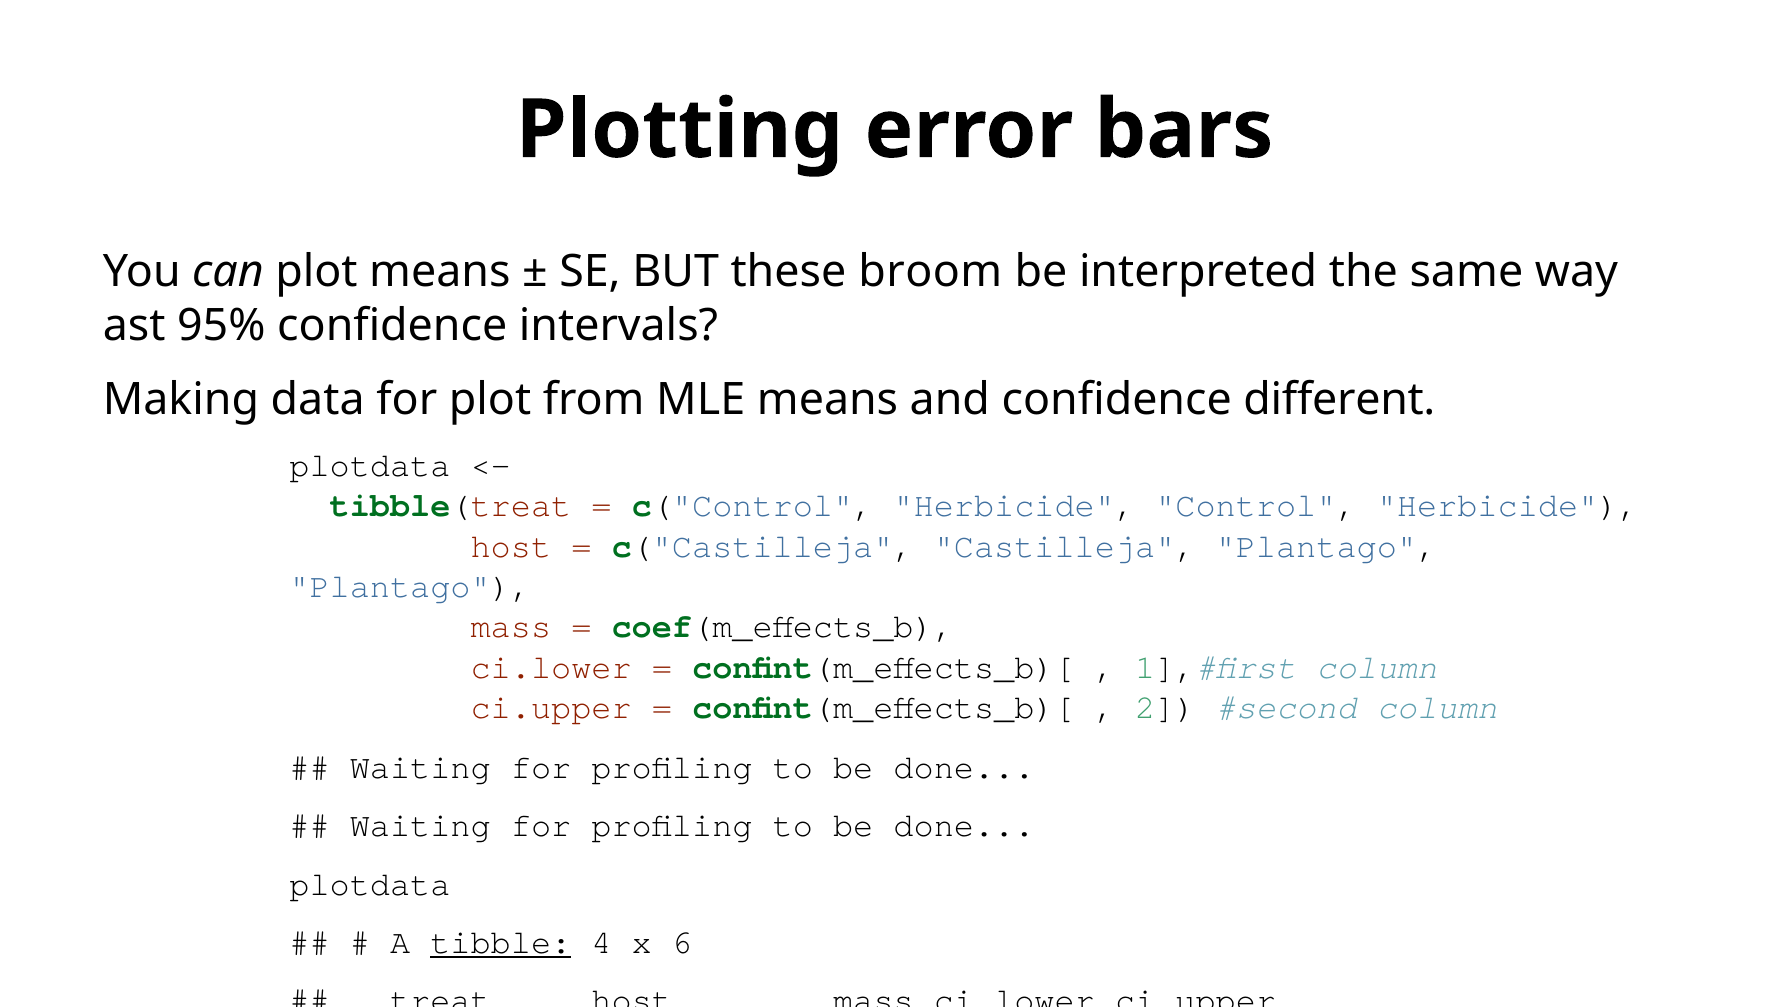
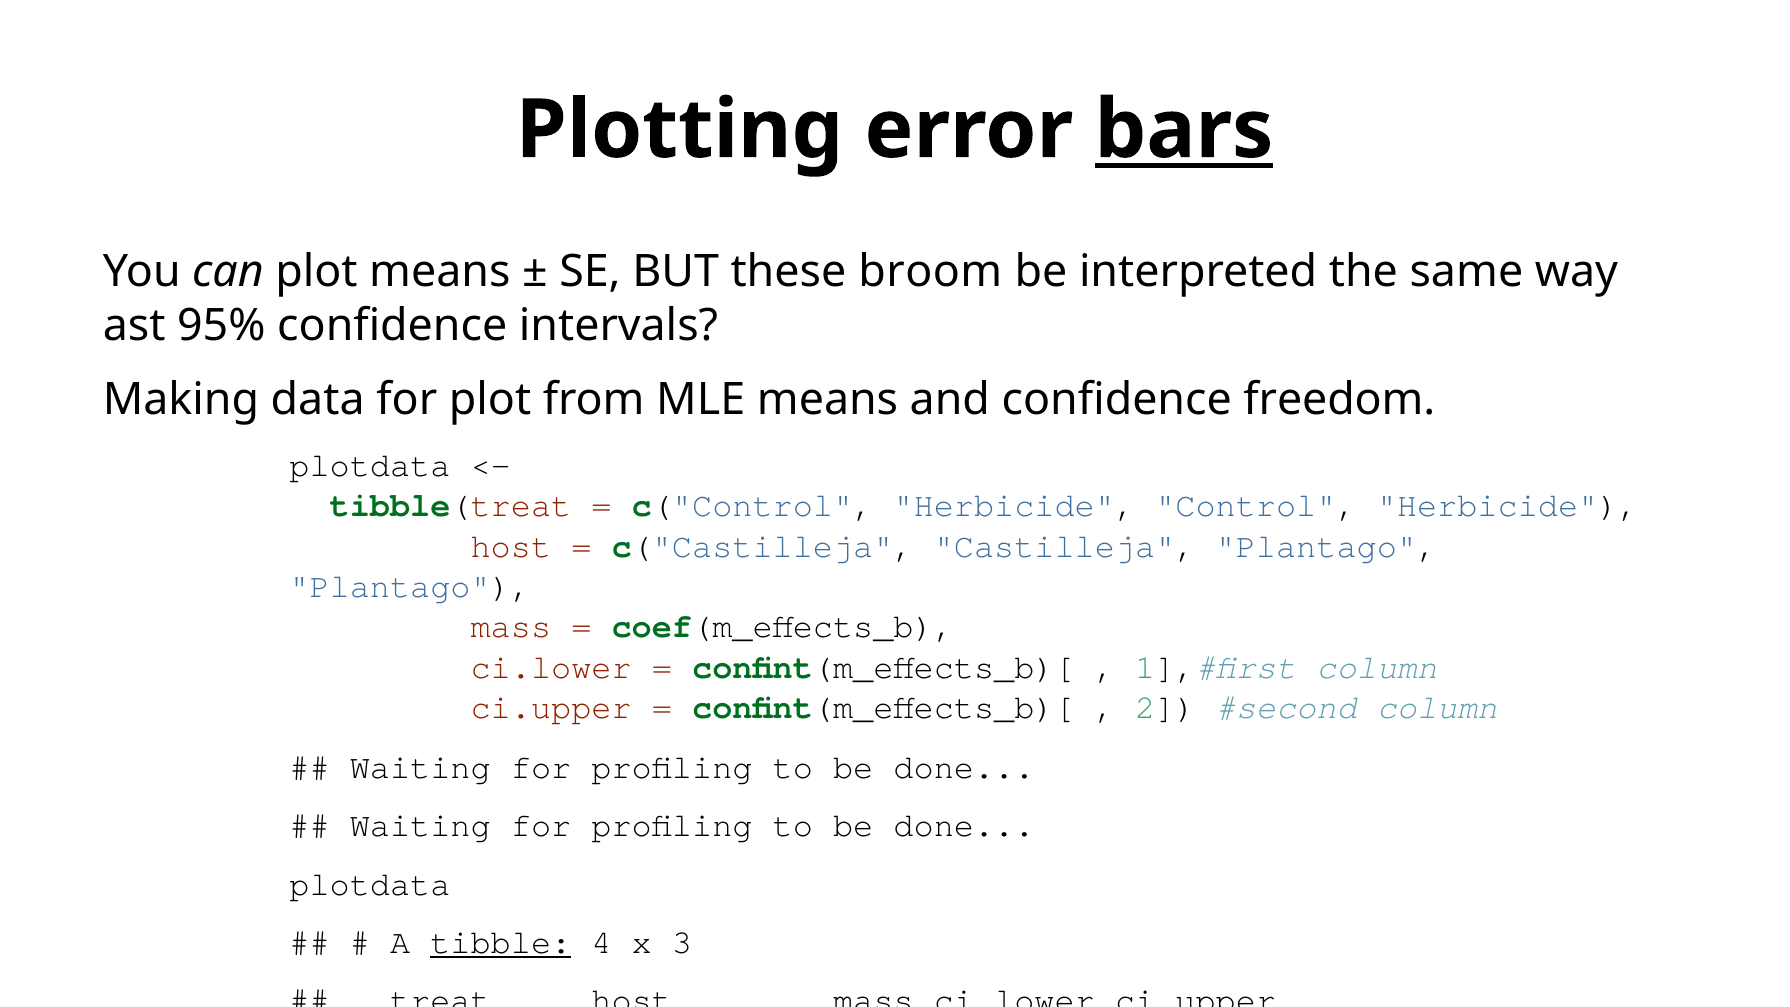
bars underline: none -> present (1184, 130)
different: different -> freedom (1339, 399)
x 6: 6 -> 3 (682, 942)
